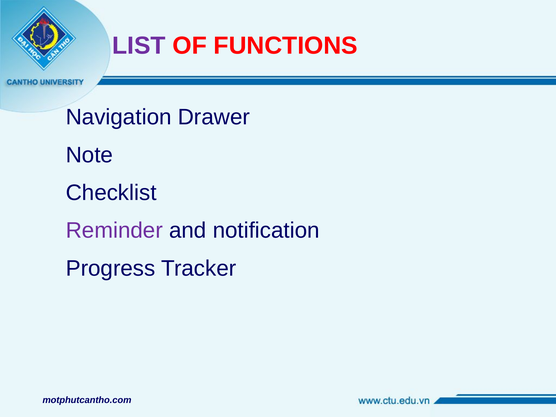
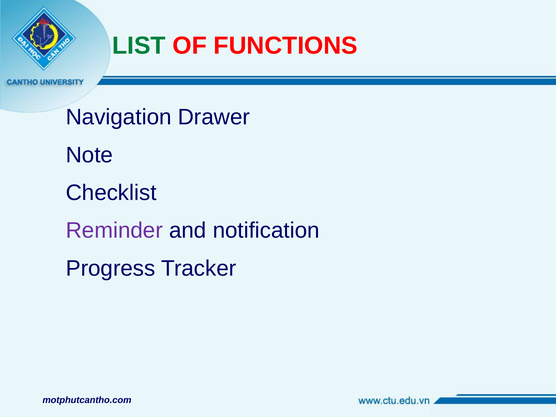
LIST colour: purple -> green (139, 46)
